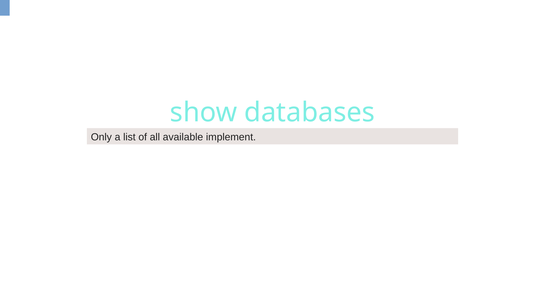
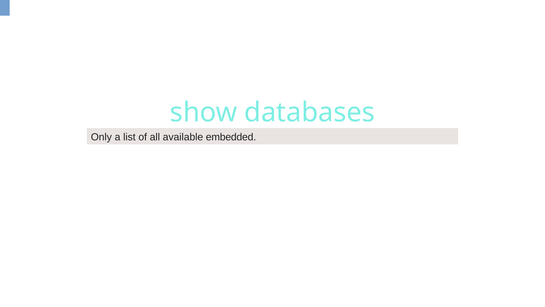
implement: implement -> embedded (231, 137)
